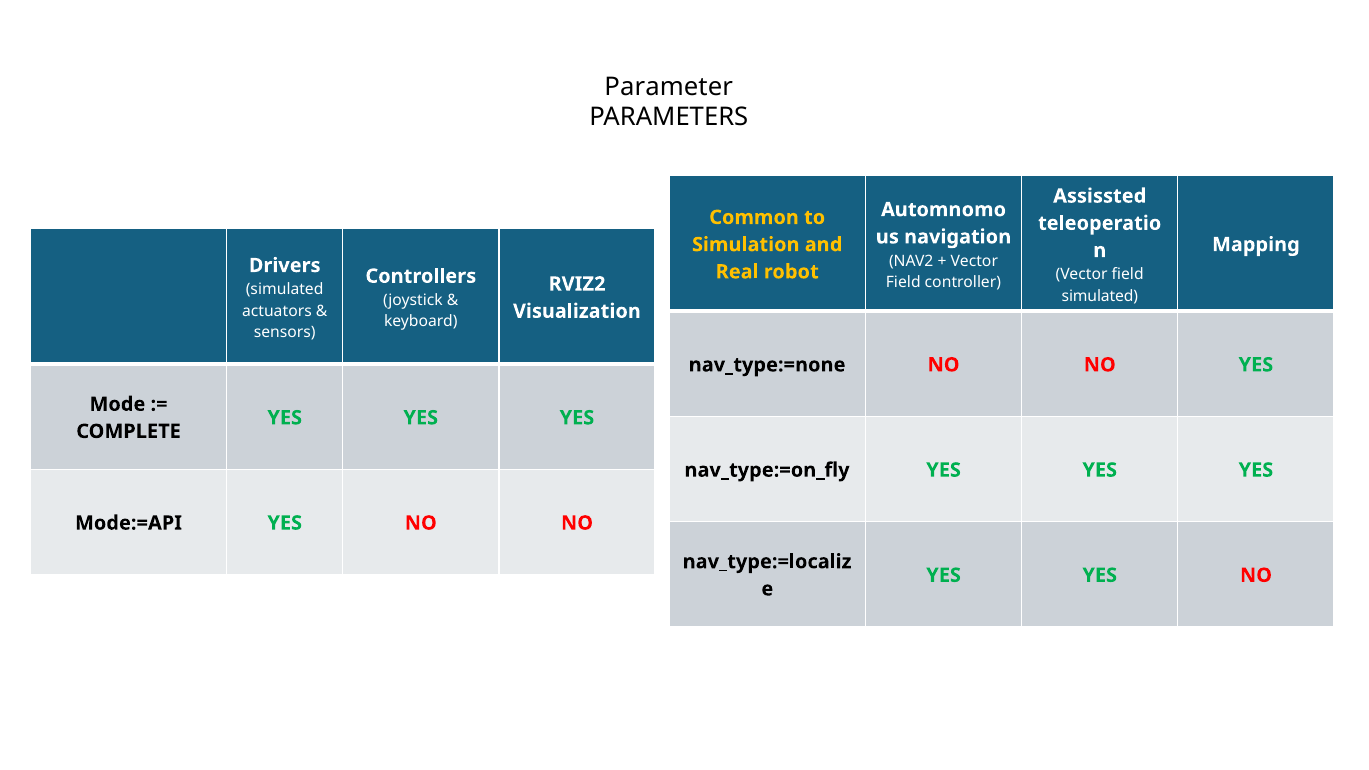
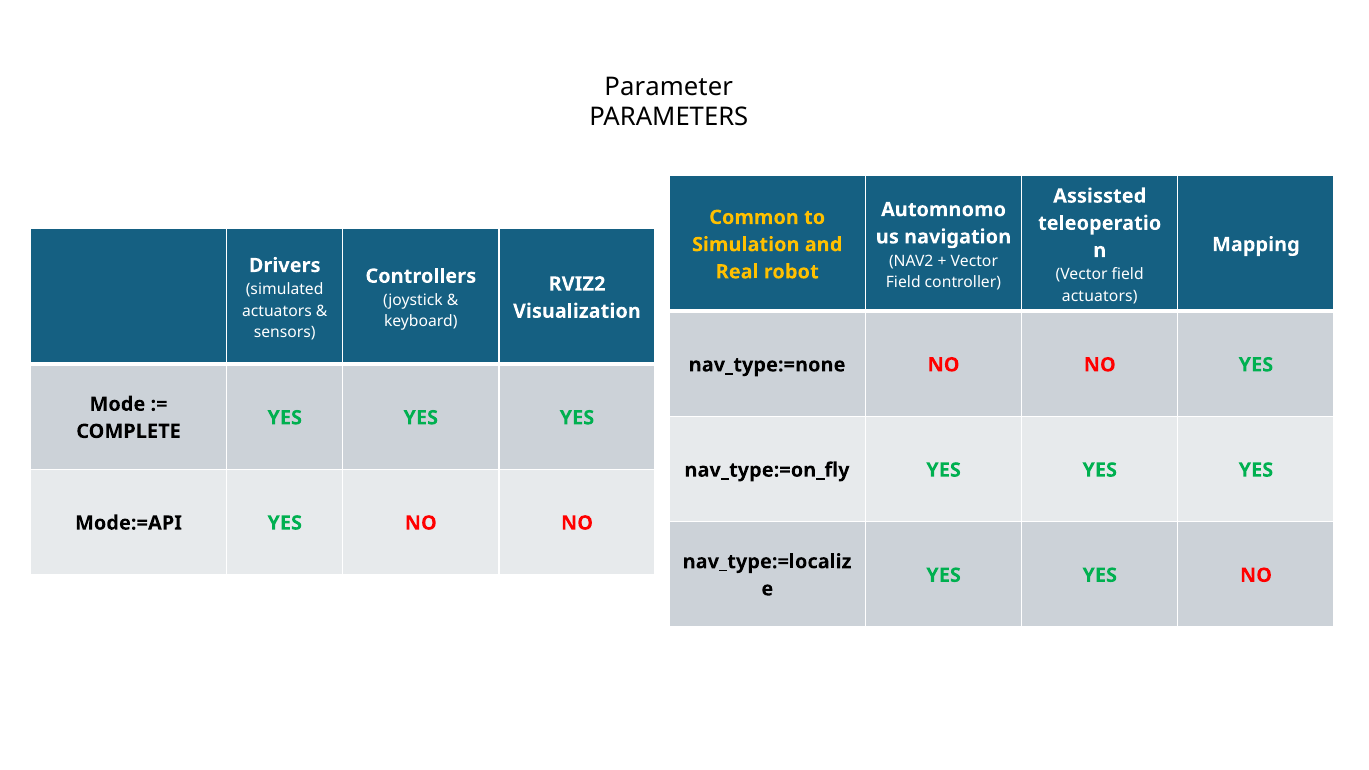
simulated: simulated -> actuators (1100, 296)
